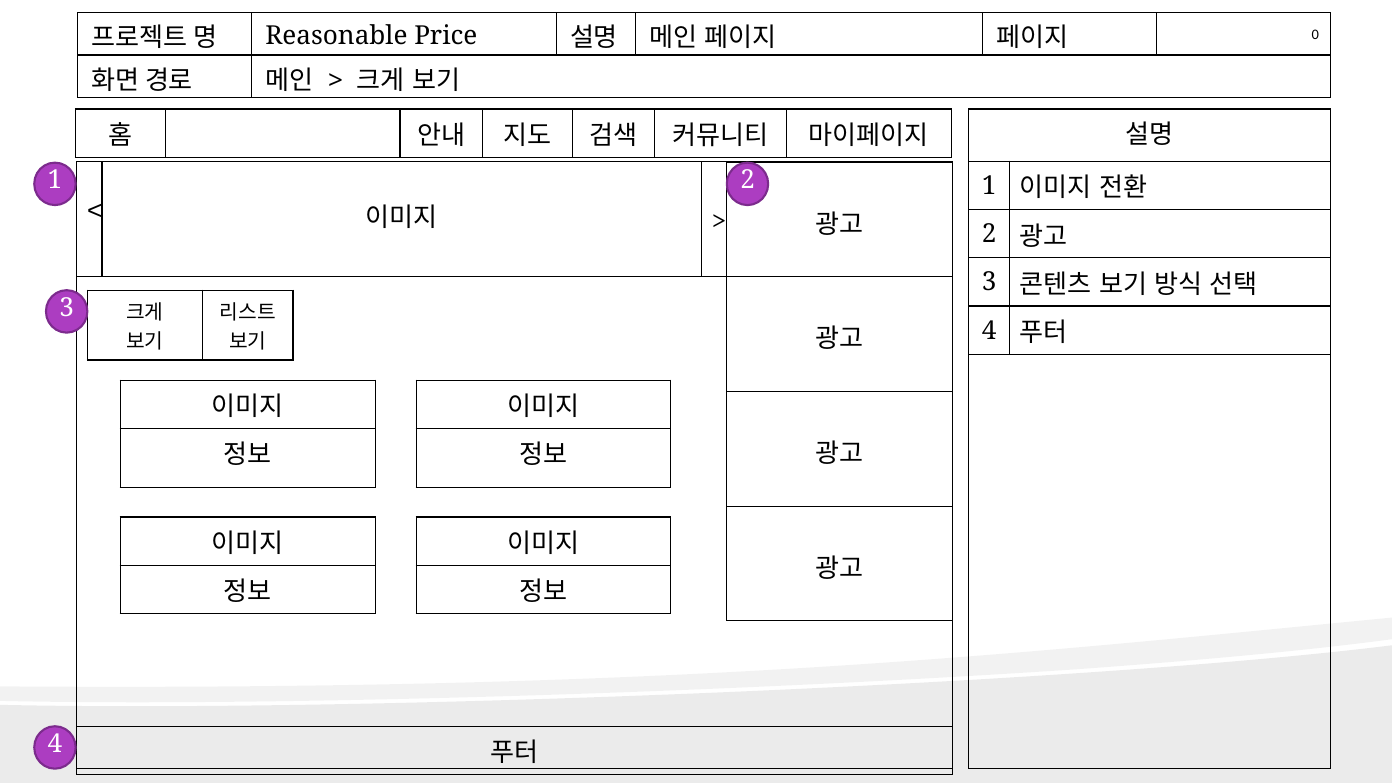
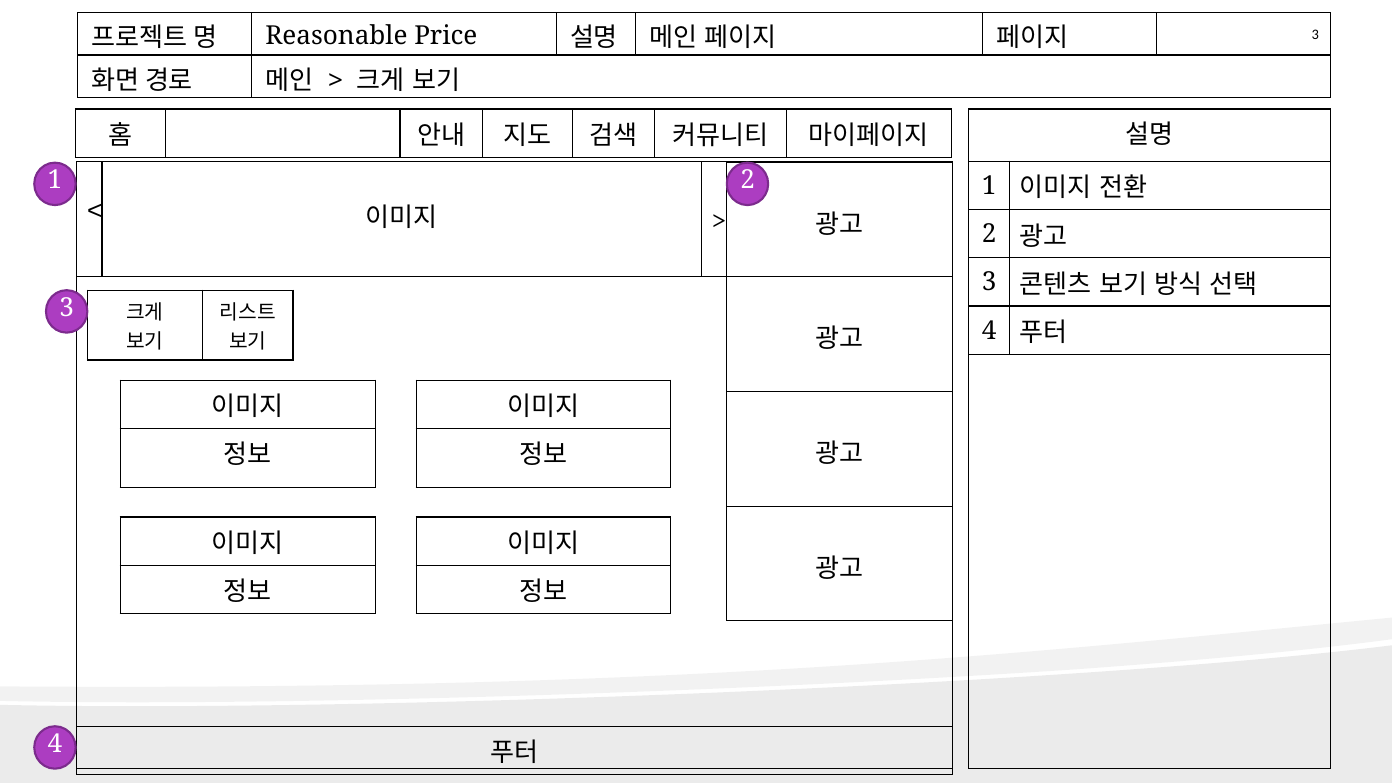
0: 0 -> 3 (1315, 35)
